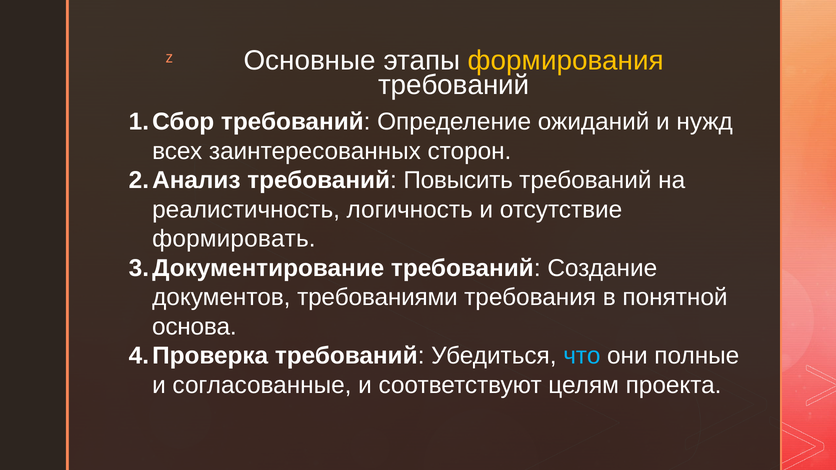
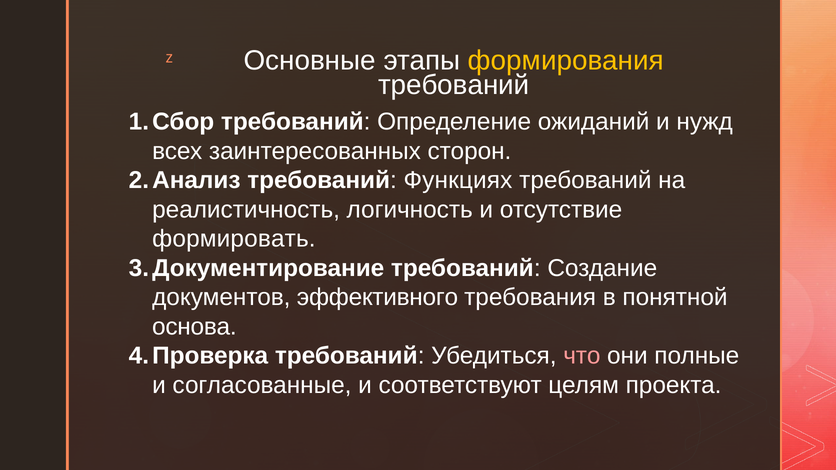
Повысить: Повысить -> Функциях (458, 180)
требованиями: требованиями -> эффективного (377, 297)
что colour: light blue -> pink (582, 356)
